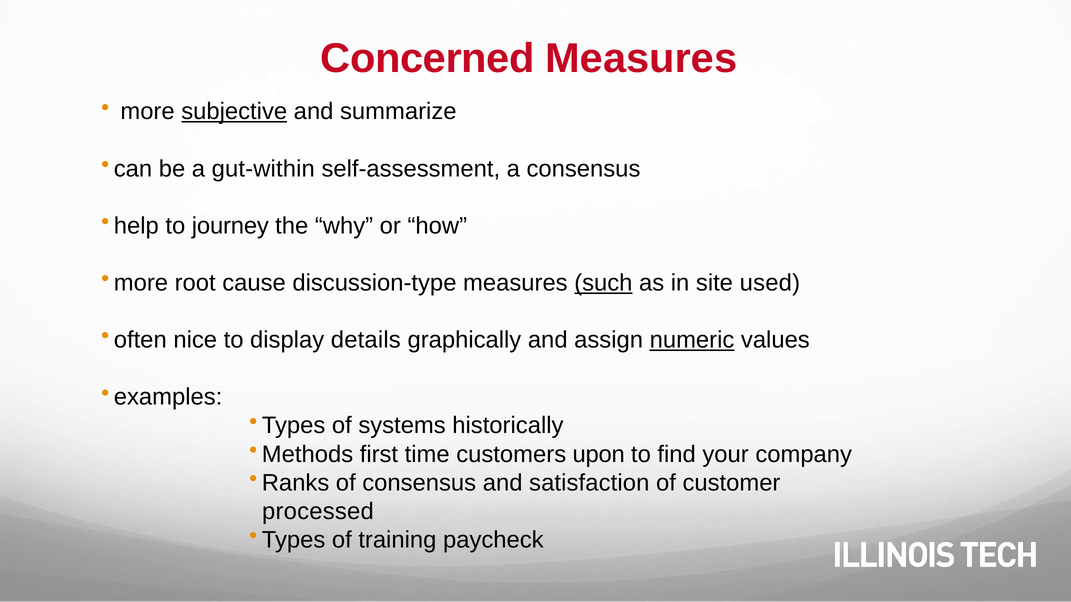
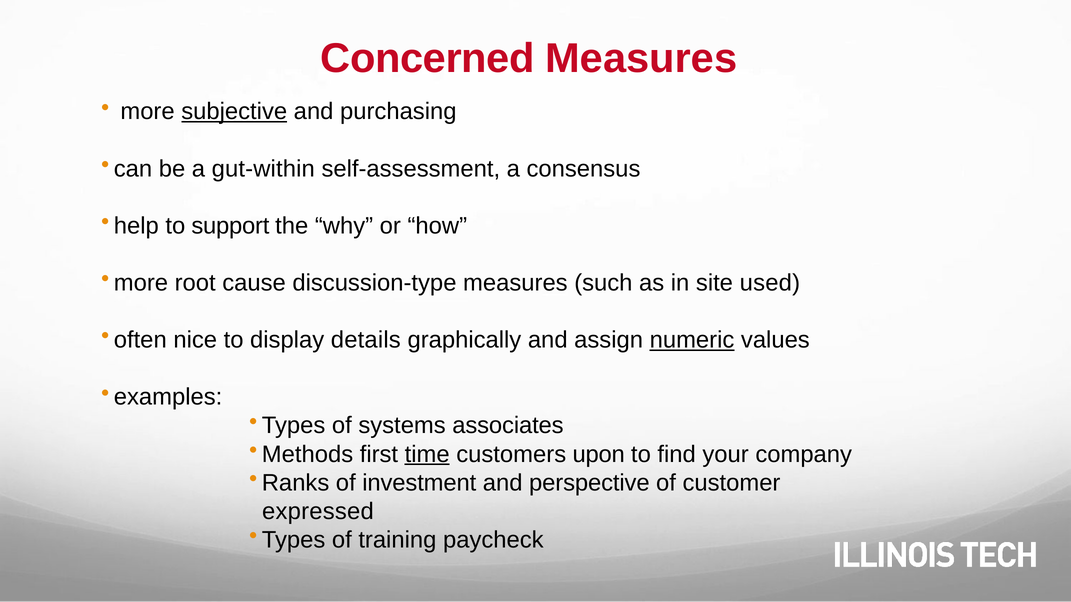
summarize: summarize -> purchasing (398, 112)
journey: journey -> support (230, 226)
such underline: present -> none (603, 283)
historically: historically -> associates (508, 426)
time underline: none -> present (427, 454)
of consensus: consensus -> investment (419, 483)
satisfaction: satisfaction -> perspective (589, 483)
processed: processed -> expressed (318, 512)
